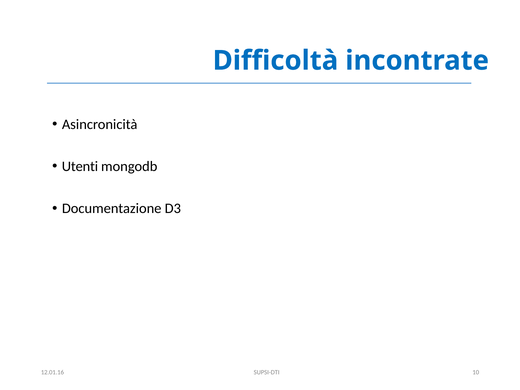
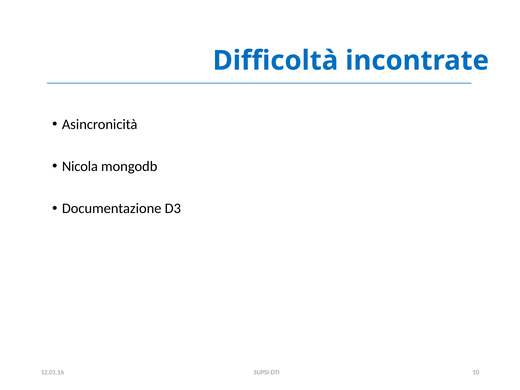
Utenti: Utenti -> Nicola (80, 166)
